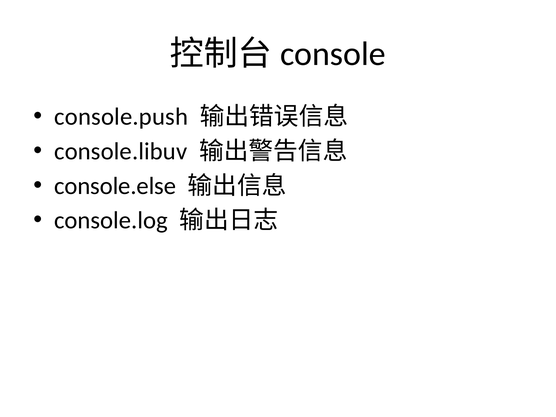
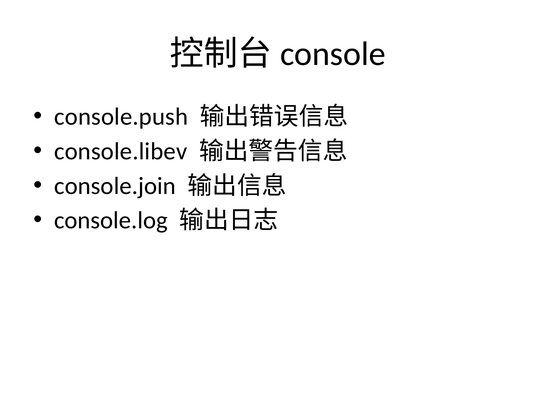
console.libuv: console.libuv -> console.libev (121, 151)
console.else: console.else -> console.join (115, 186)
